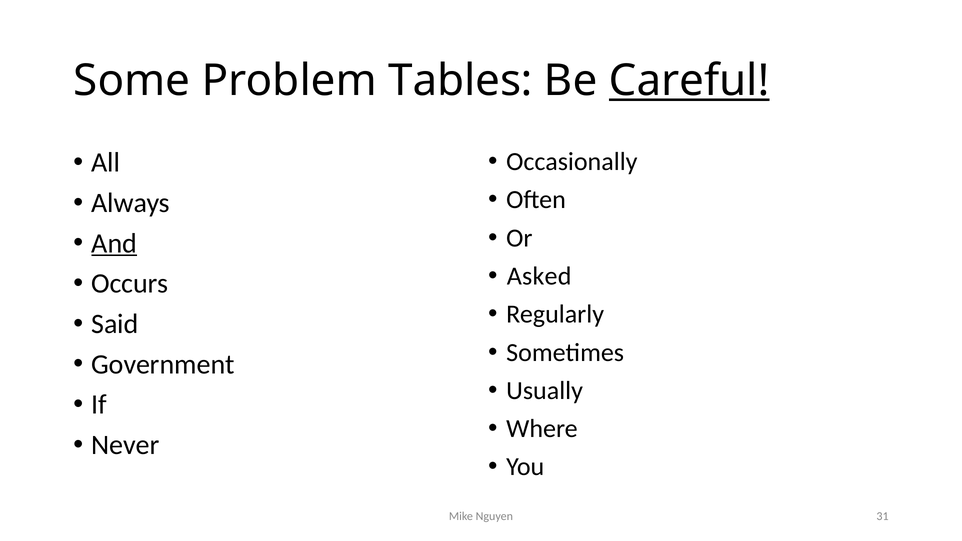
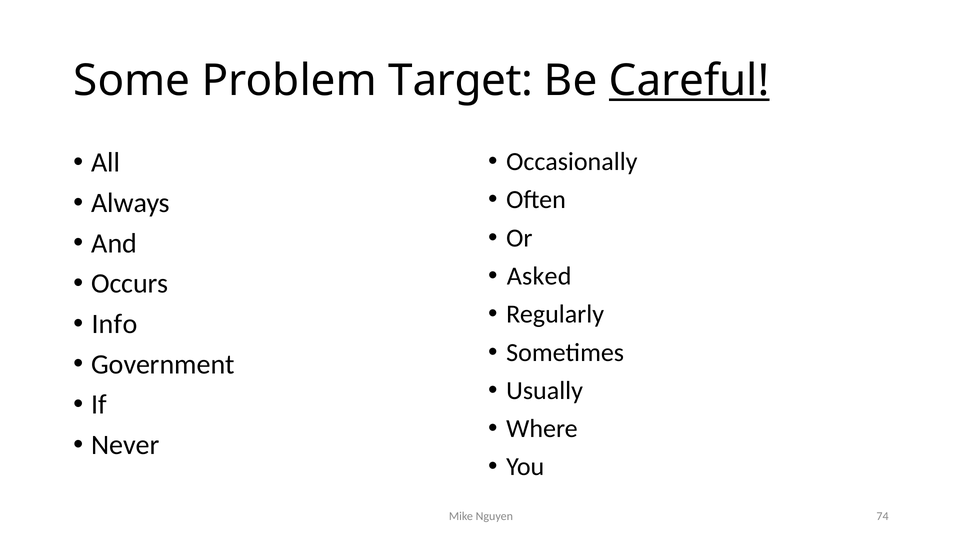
Tables: Tables -> Target (461, 81)
And underline: present -> none (114, 243)
Said: Said -> Info (115, 324)
31: 31 -> 74 (883, 517)
